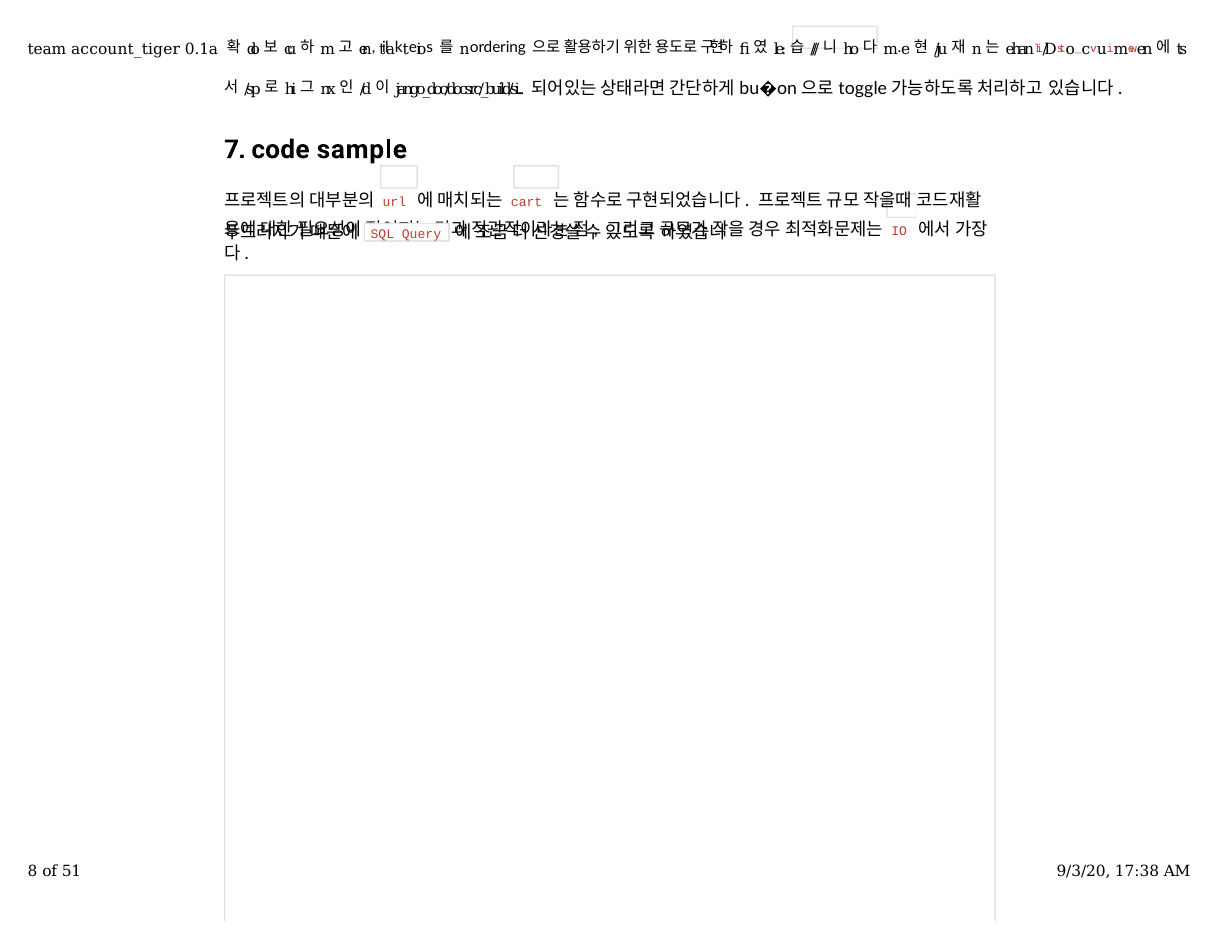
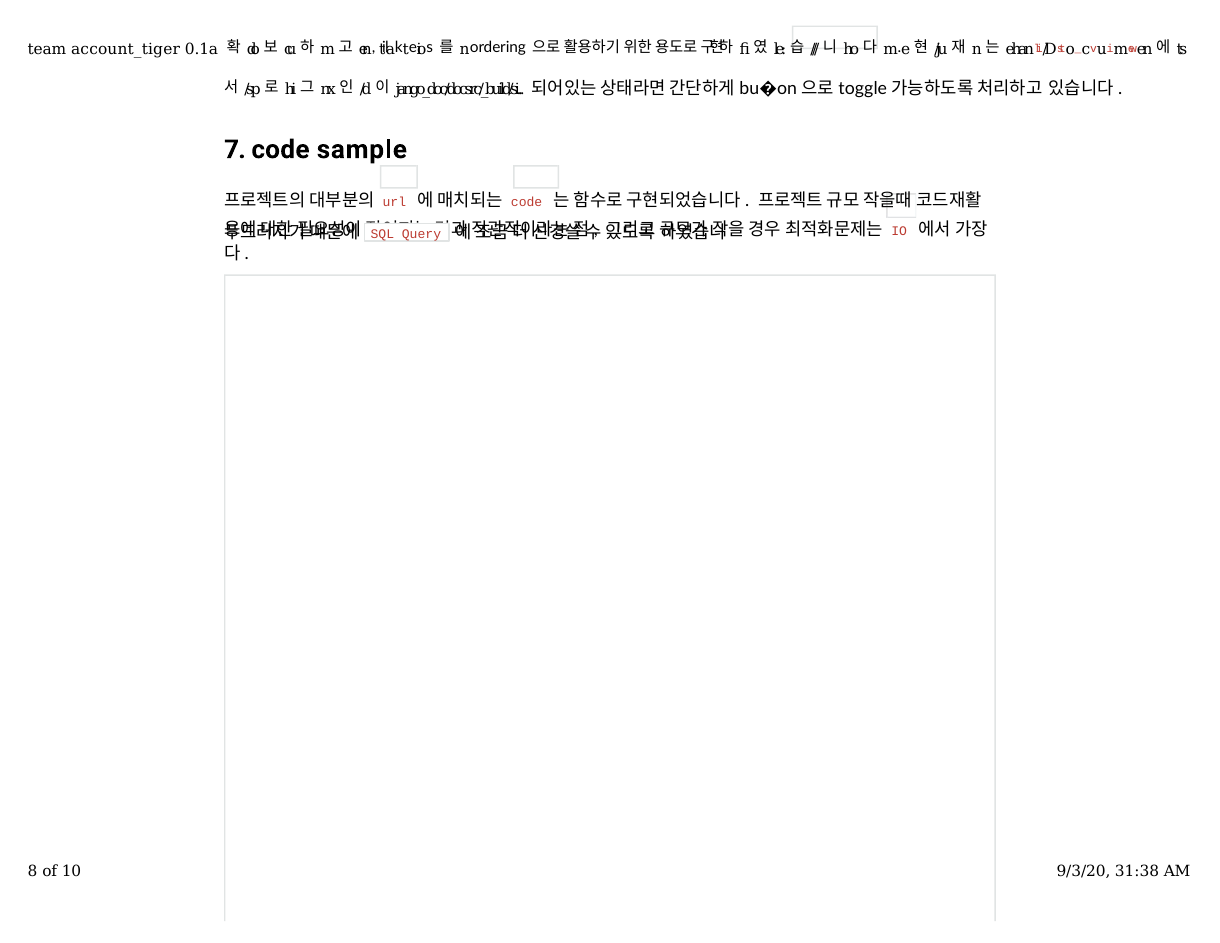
cart: cart -> code (527, 202)
51: 51 -> 10 (72, 871)
17:38: 17:38 -> 31:38 (1137, 871)
